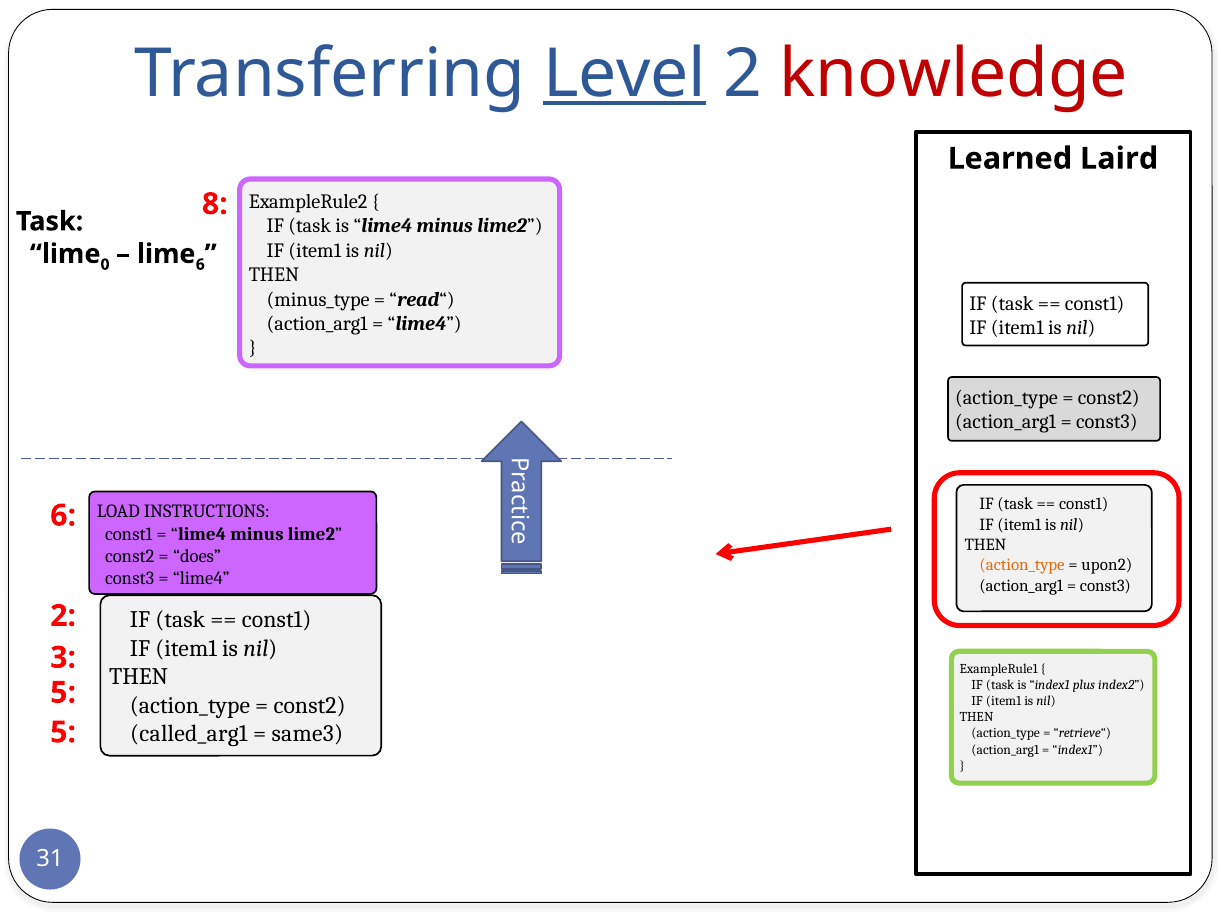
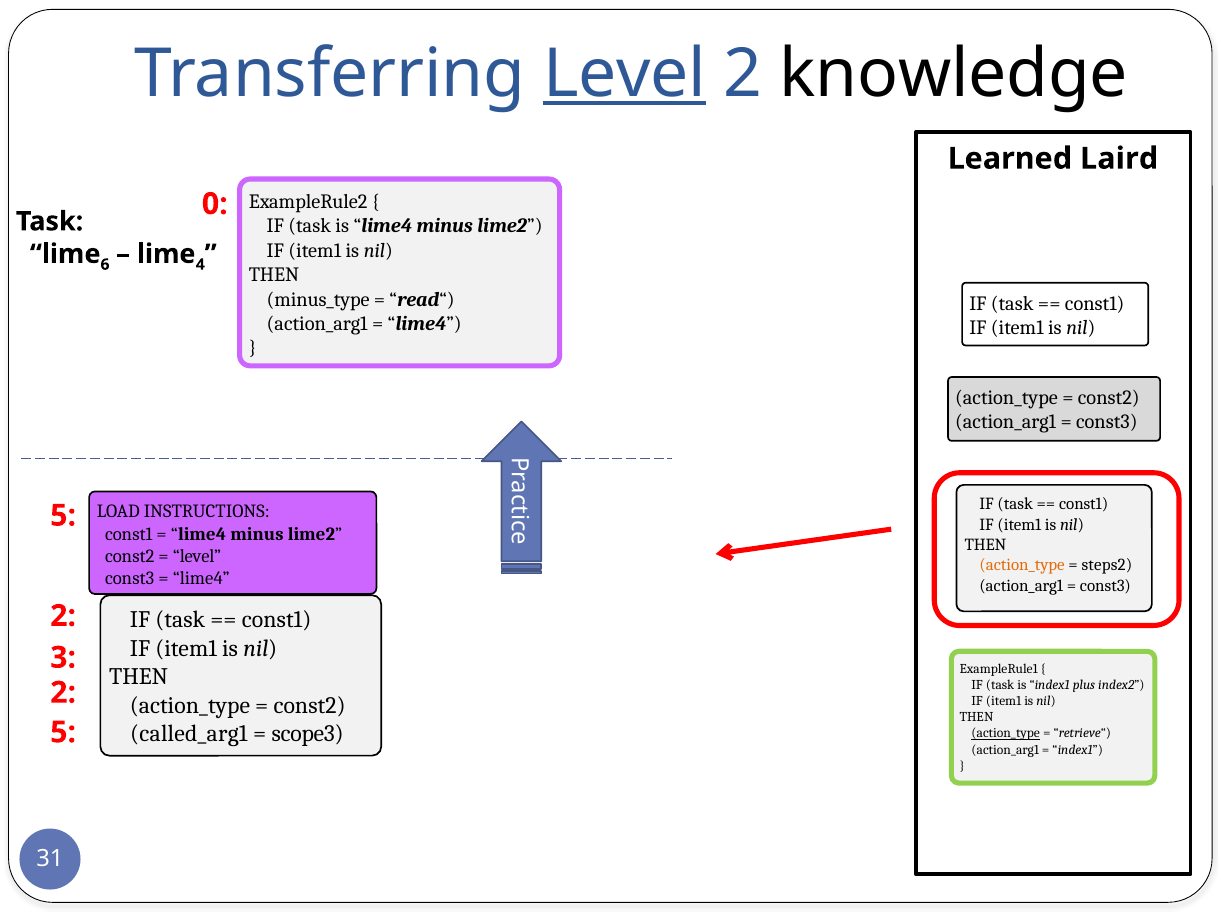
knowledge colour: red -> black (954, 74)
8: 8 -> 0 (215, 204)
0: 0 -> 6 (105, 265)
6: 6 -> 4 (200, 265)
6: 6 -> 5 (63, 516)
does: does -> level (197, 557)
upon2: upon2 -> steps2 (1107, 566)
5: 5 -> 2 (63, 693)
same3: same3 -> scope3 (308, 734)
action_type underline: none -> present (1006, 734)
